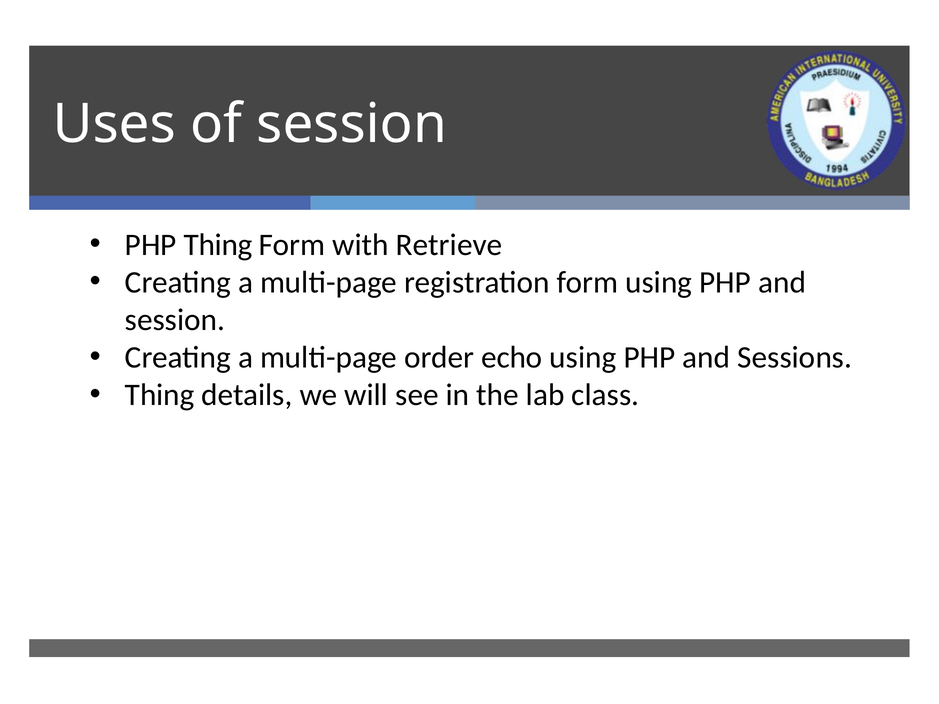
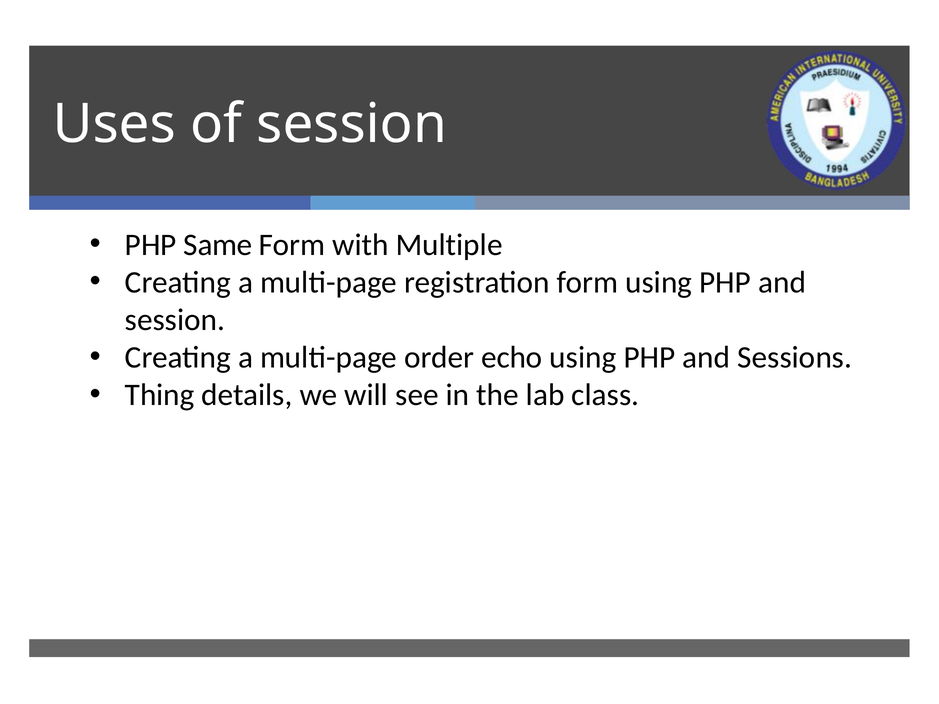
PHP Thing: Thing -> Same (218, 245)
Retrieve: Retrieve -> Multiple (449, 245)
